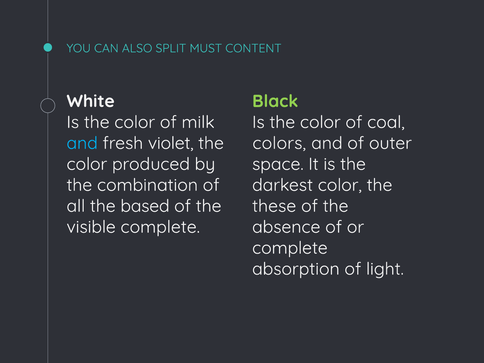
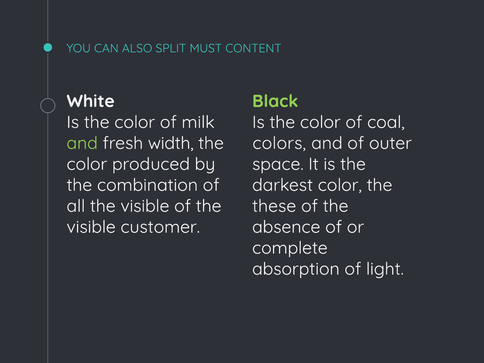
and colour: light blue -> light green (82, 143)
violet: violet -> width (171, 143)
all the based: based -> visible (145, 206)
visible complete: complete -> customer (160, 227)
